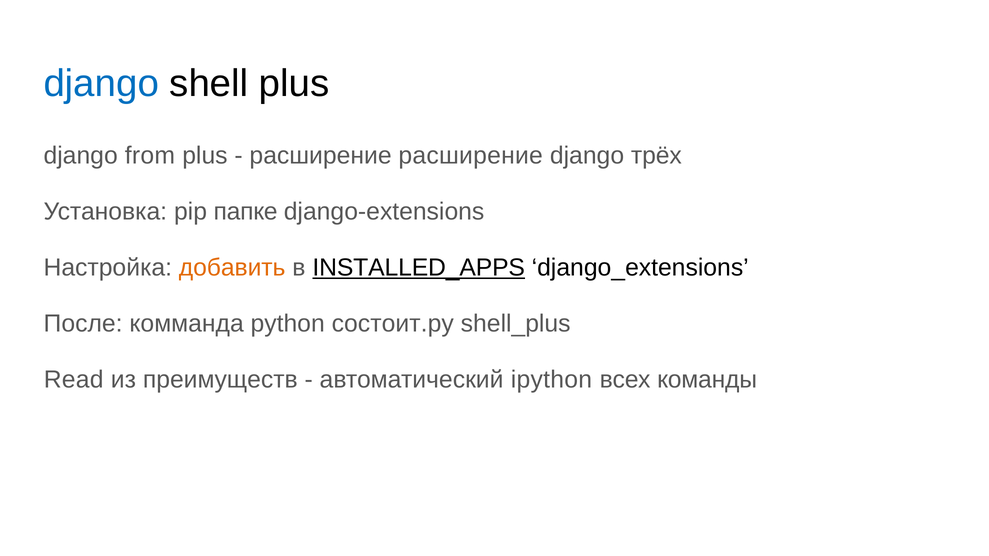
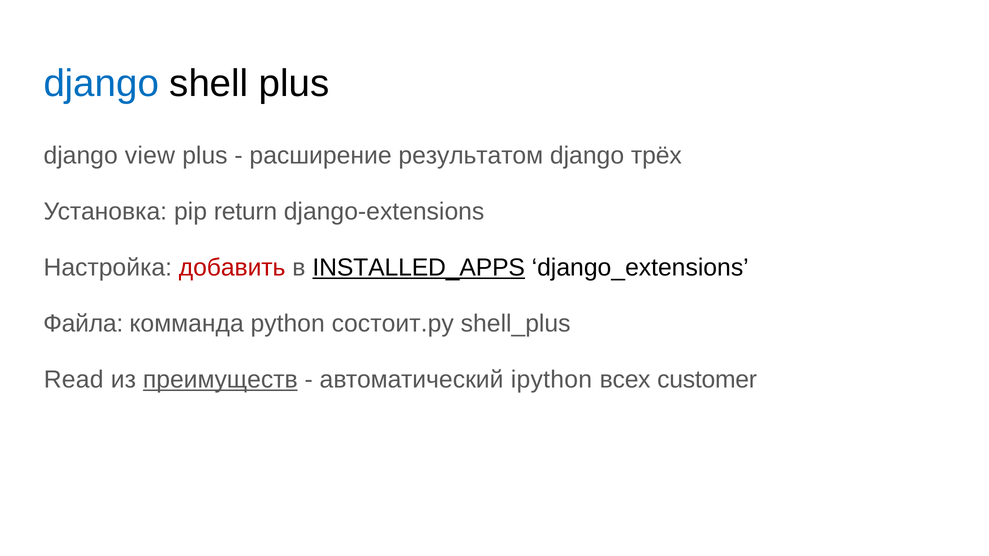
from: from -> view (150, 156)
расширение расширение: расширение -> результатом (471, 156)
папке: папке -> return (246, 212)
добавить colour: orange -> red (232, 268)
После: После -> Файла (83, 324)
преимуществ underline: none -> present (220, 380)
команды: команды -> customer (707, 380)
